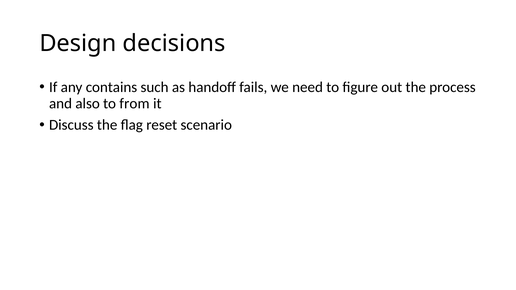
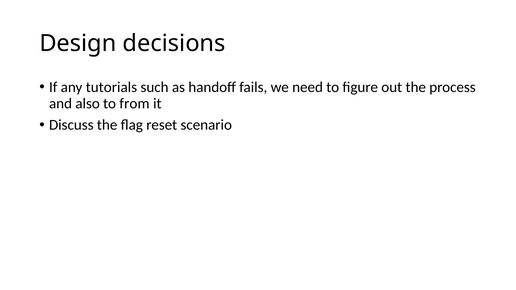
contains: contains -> tutorials (111, 87)
